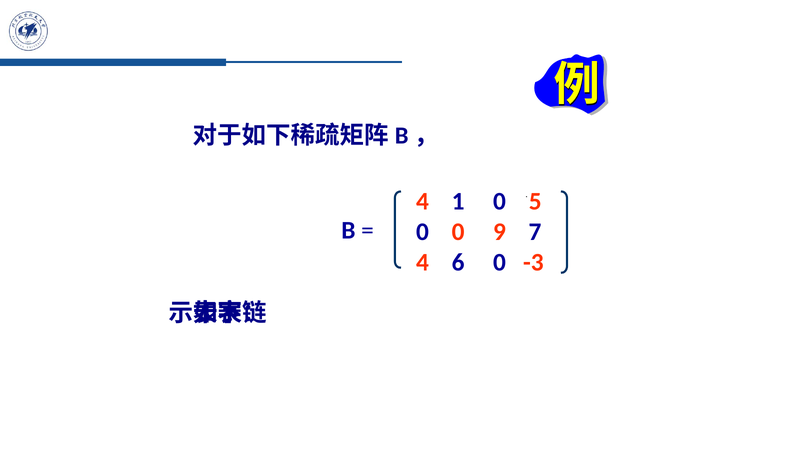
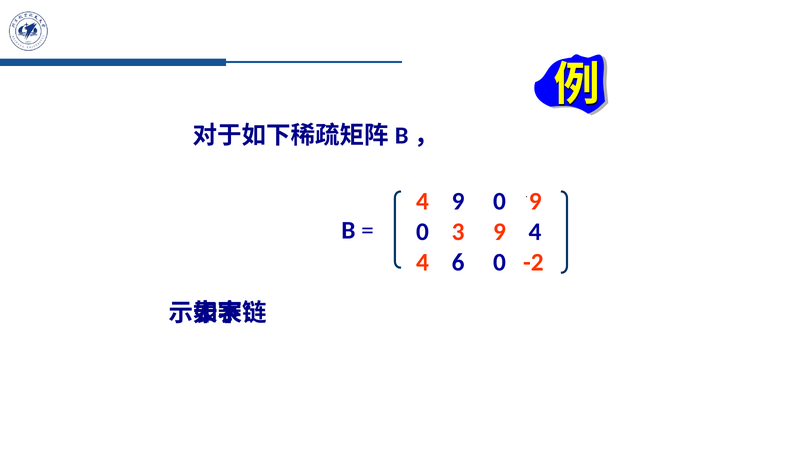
4 1: 1 -> 9 (458, 201)
0 5: 5 -> 9 (535, 201)
0 0: 0 -> 3 (458, 232)
9 7: 7 -> 4 (535, 232)
-3: -3 -> -2 (533, 262)
